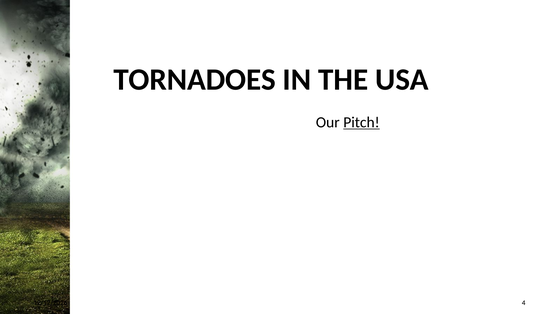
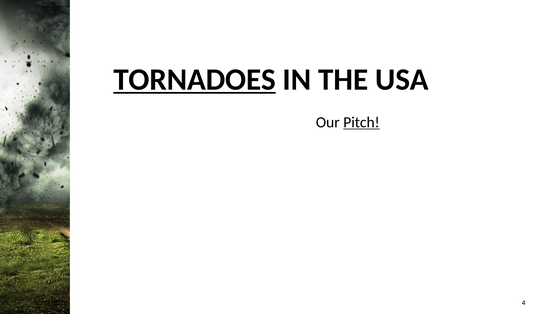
TORNADOES underline: none -> present (195, 80)
